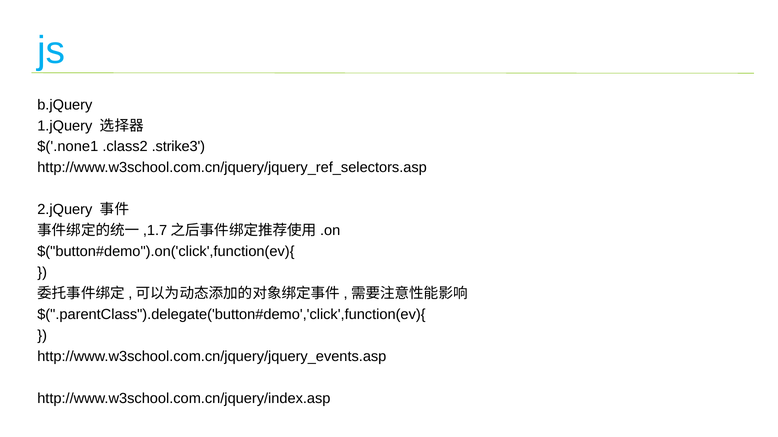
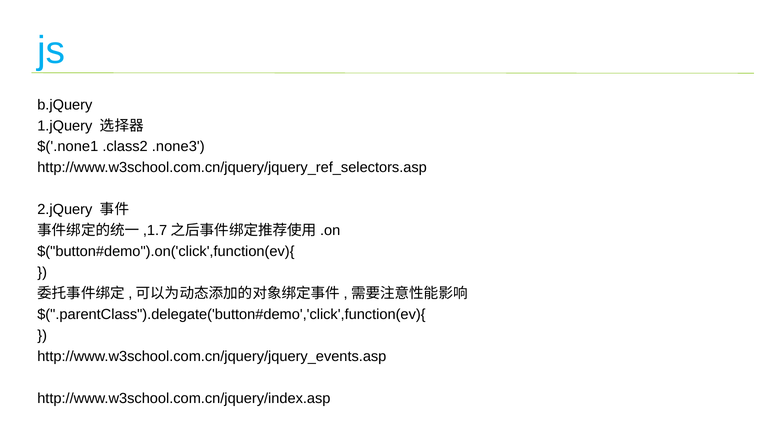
.strike3: .strike3 -> .none3 (178, 147)
